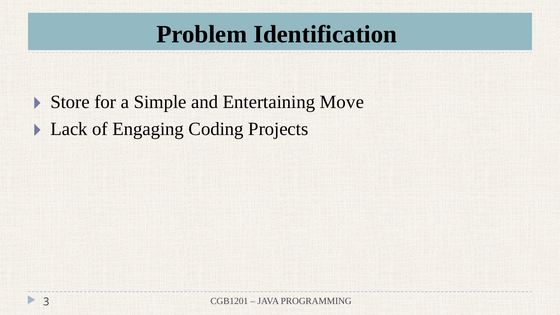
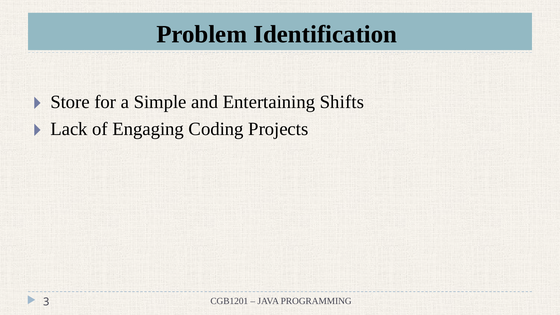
Move: Move -> Shifts (342, 102)
